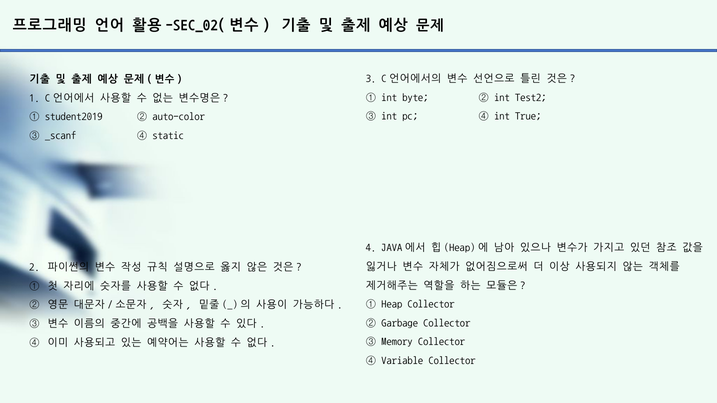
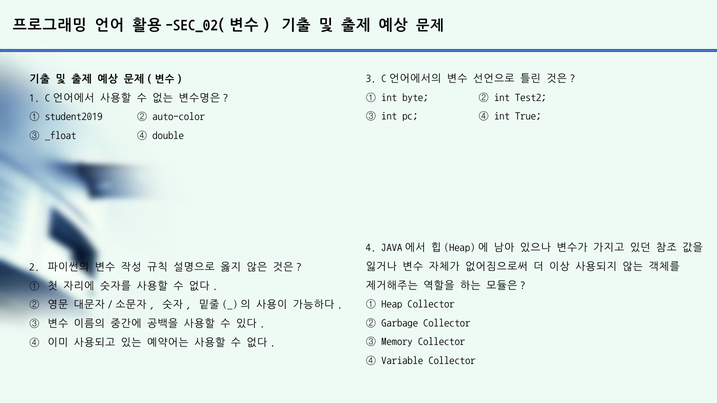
_scanf: _scanf -> _float (61, 135)
static: static -> double (168, 135)
